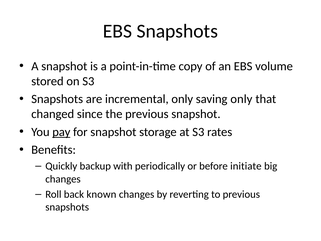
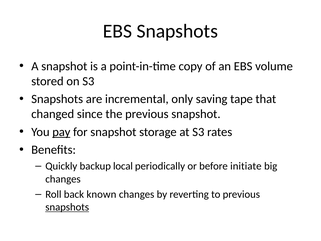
saving only: only -> tape (242, 99)
with: with -> local (123, 166)
snapshots underline: none -> present (67, 207)
